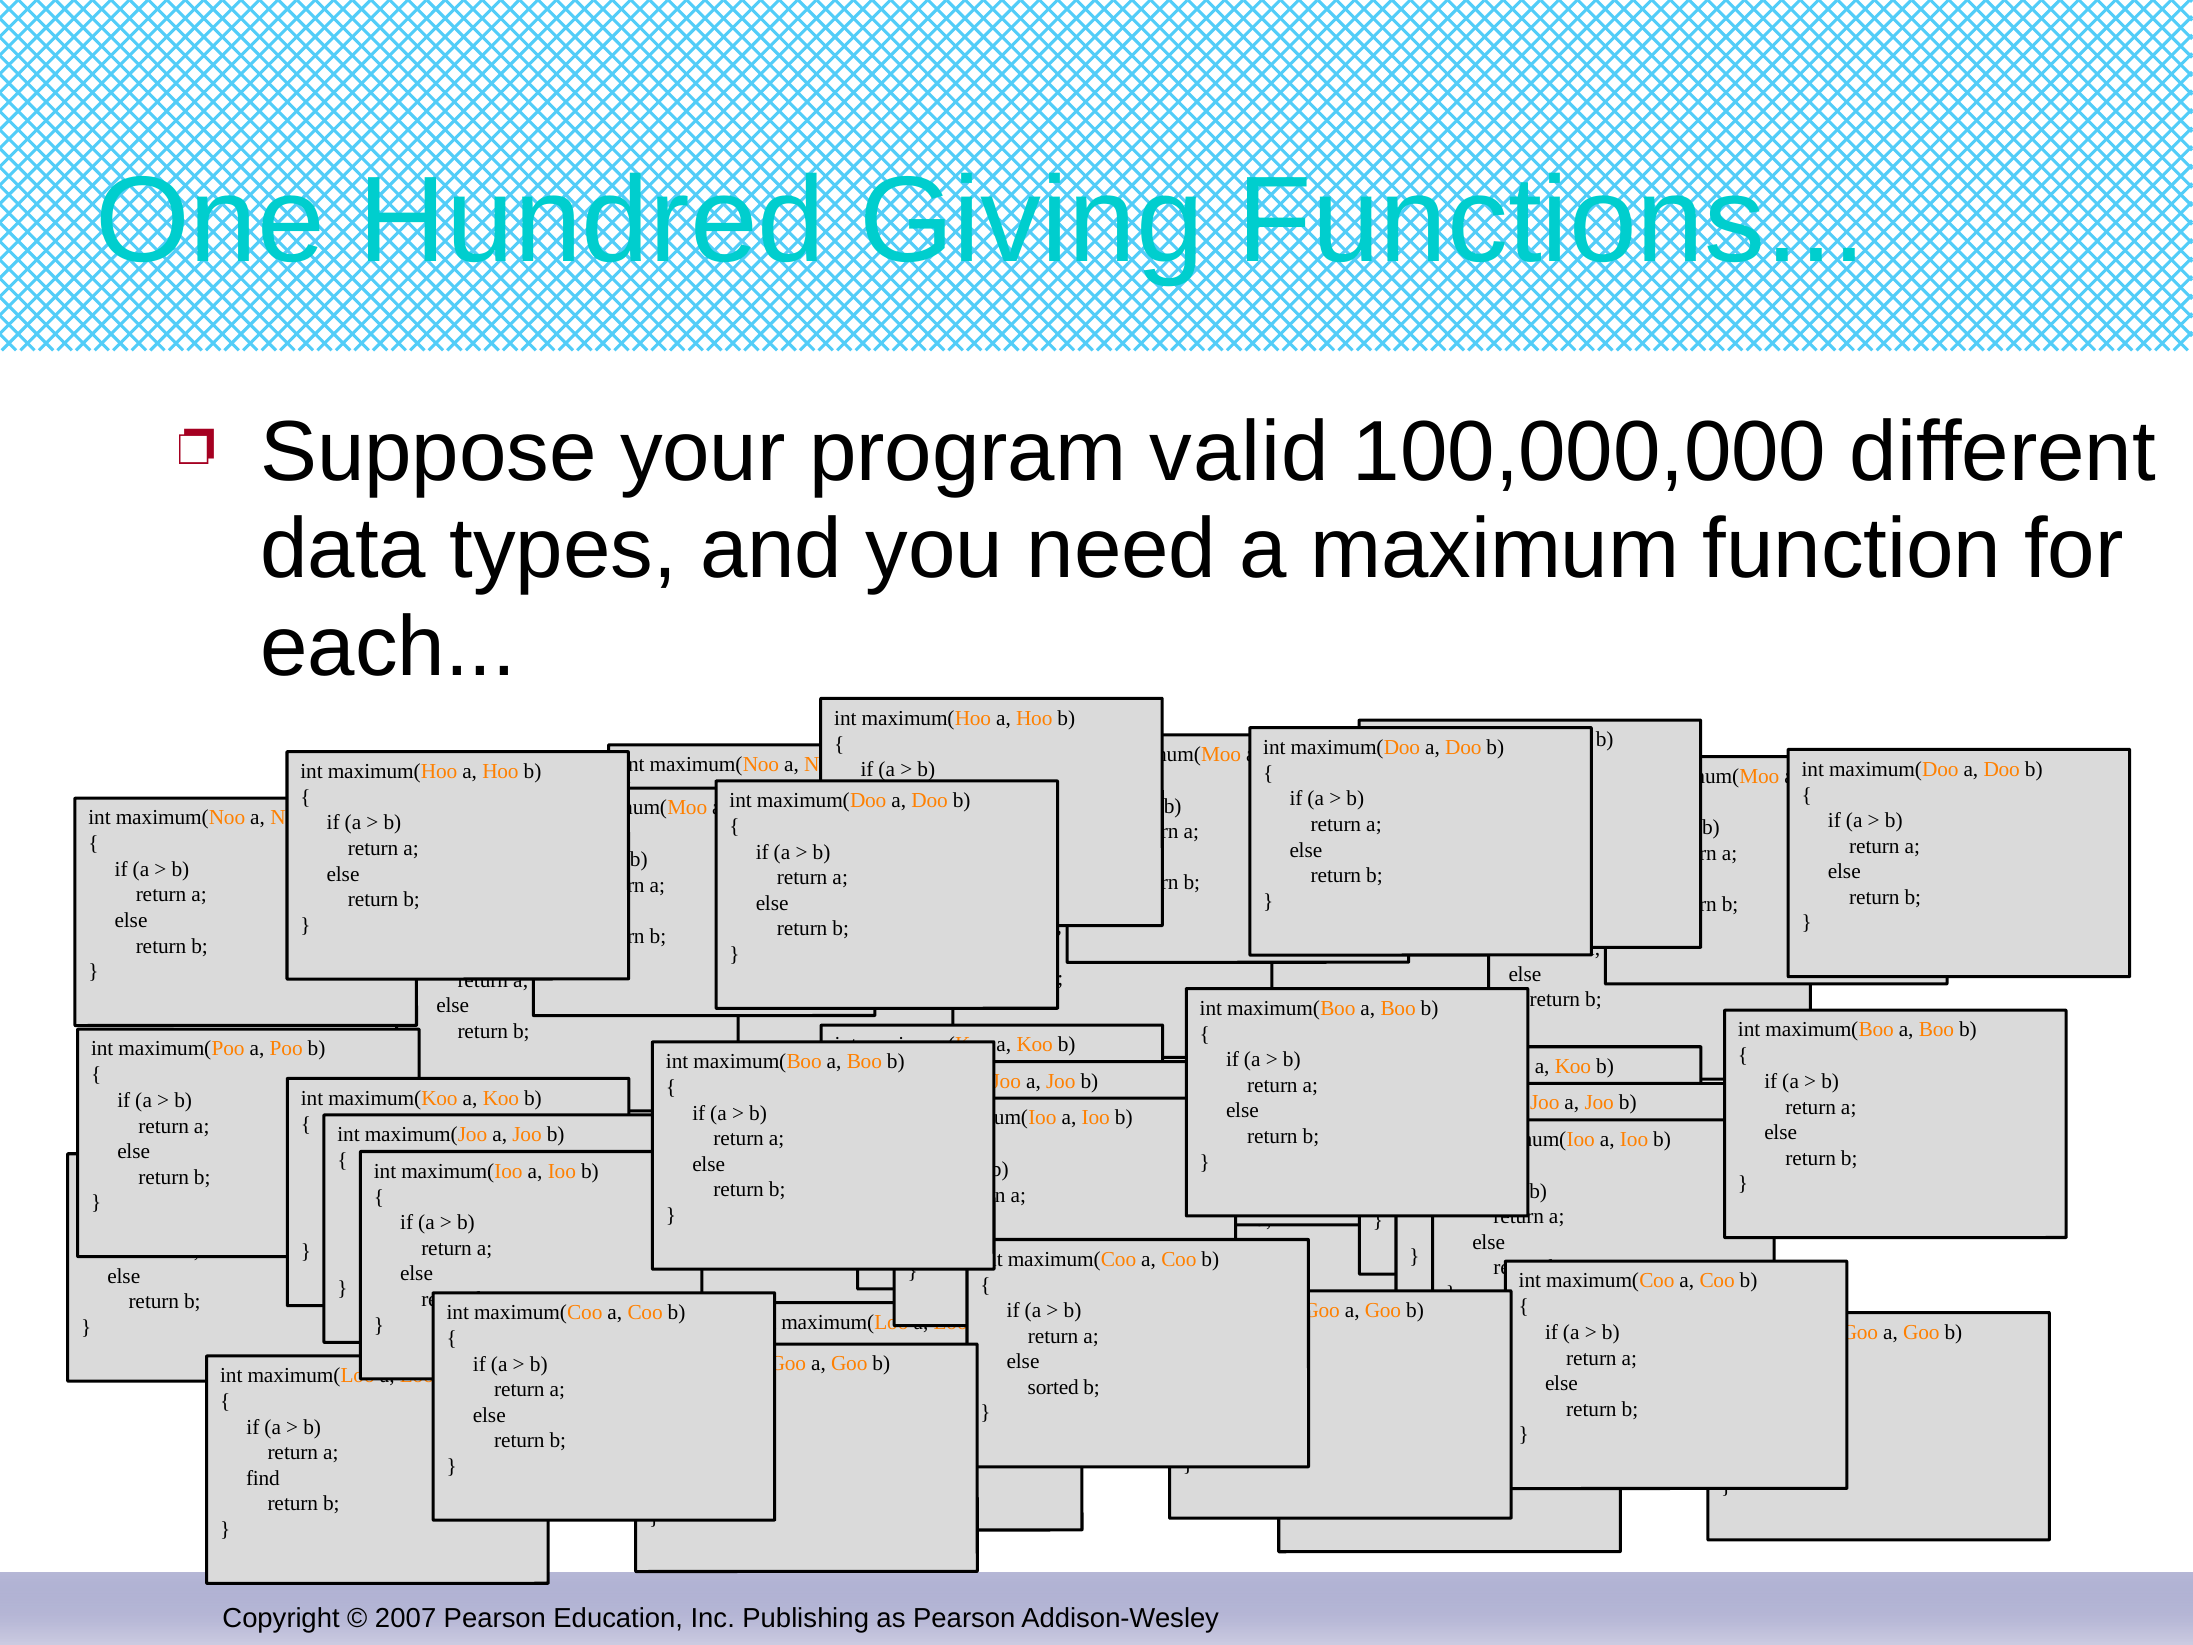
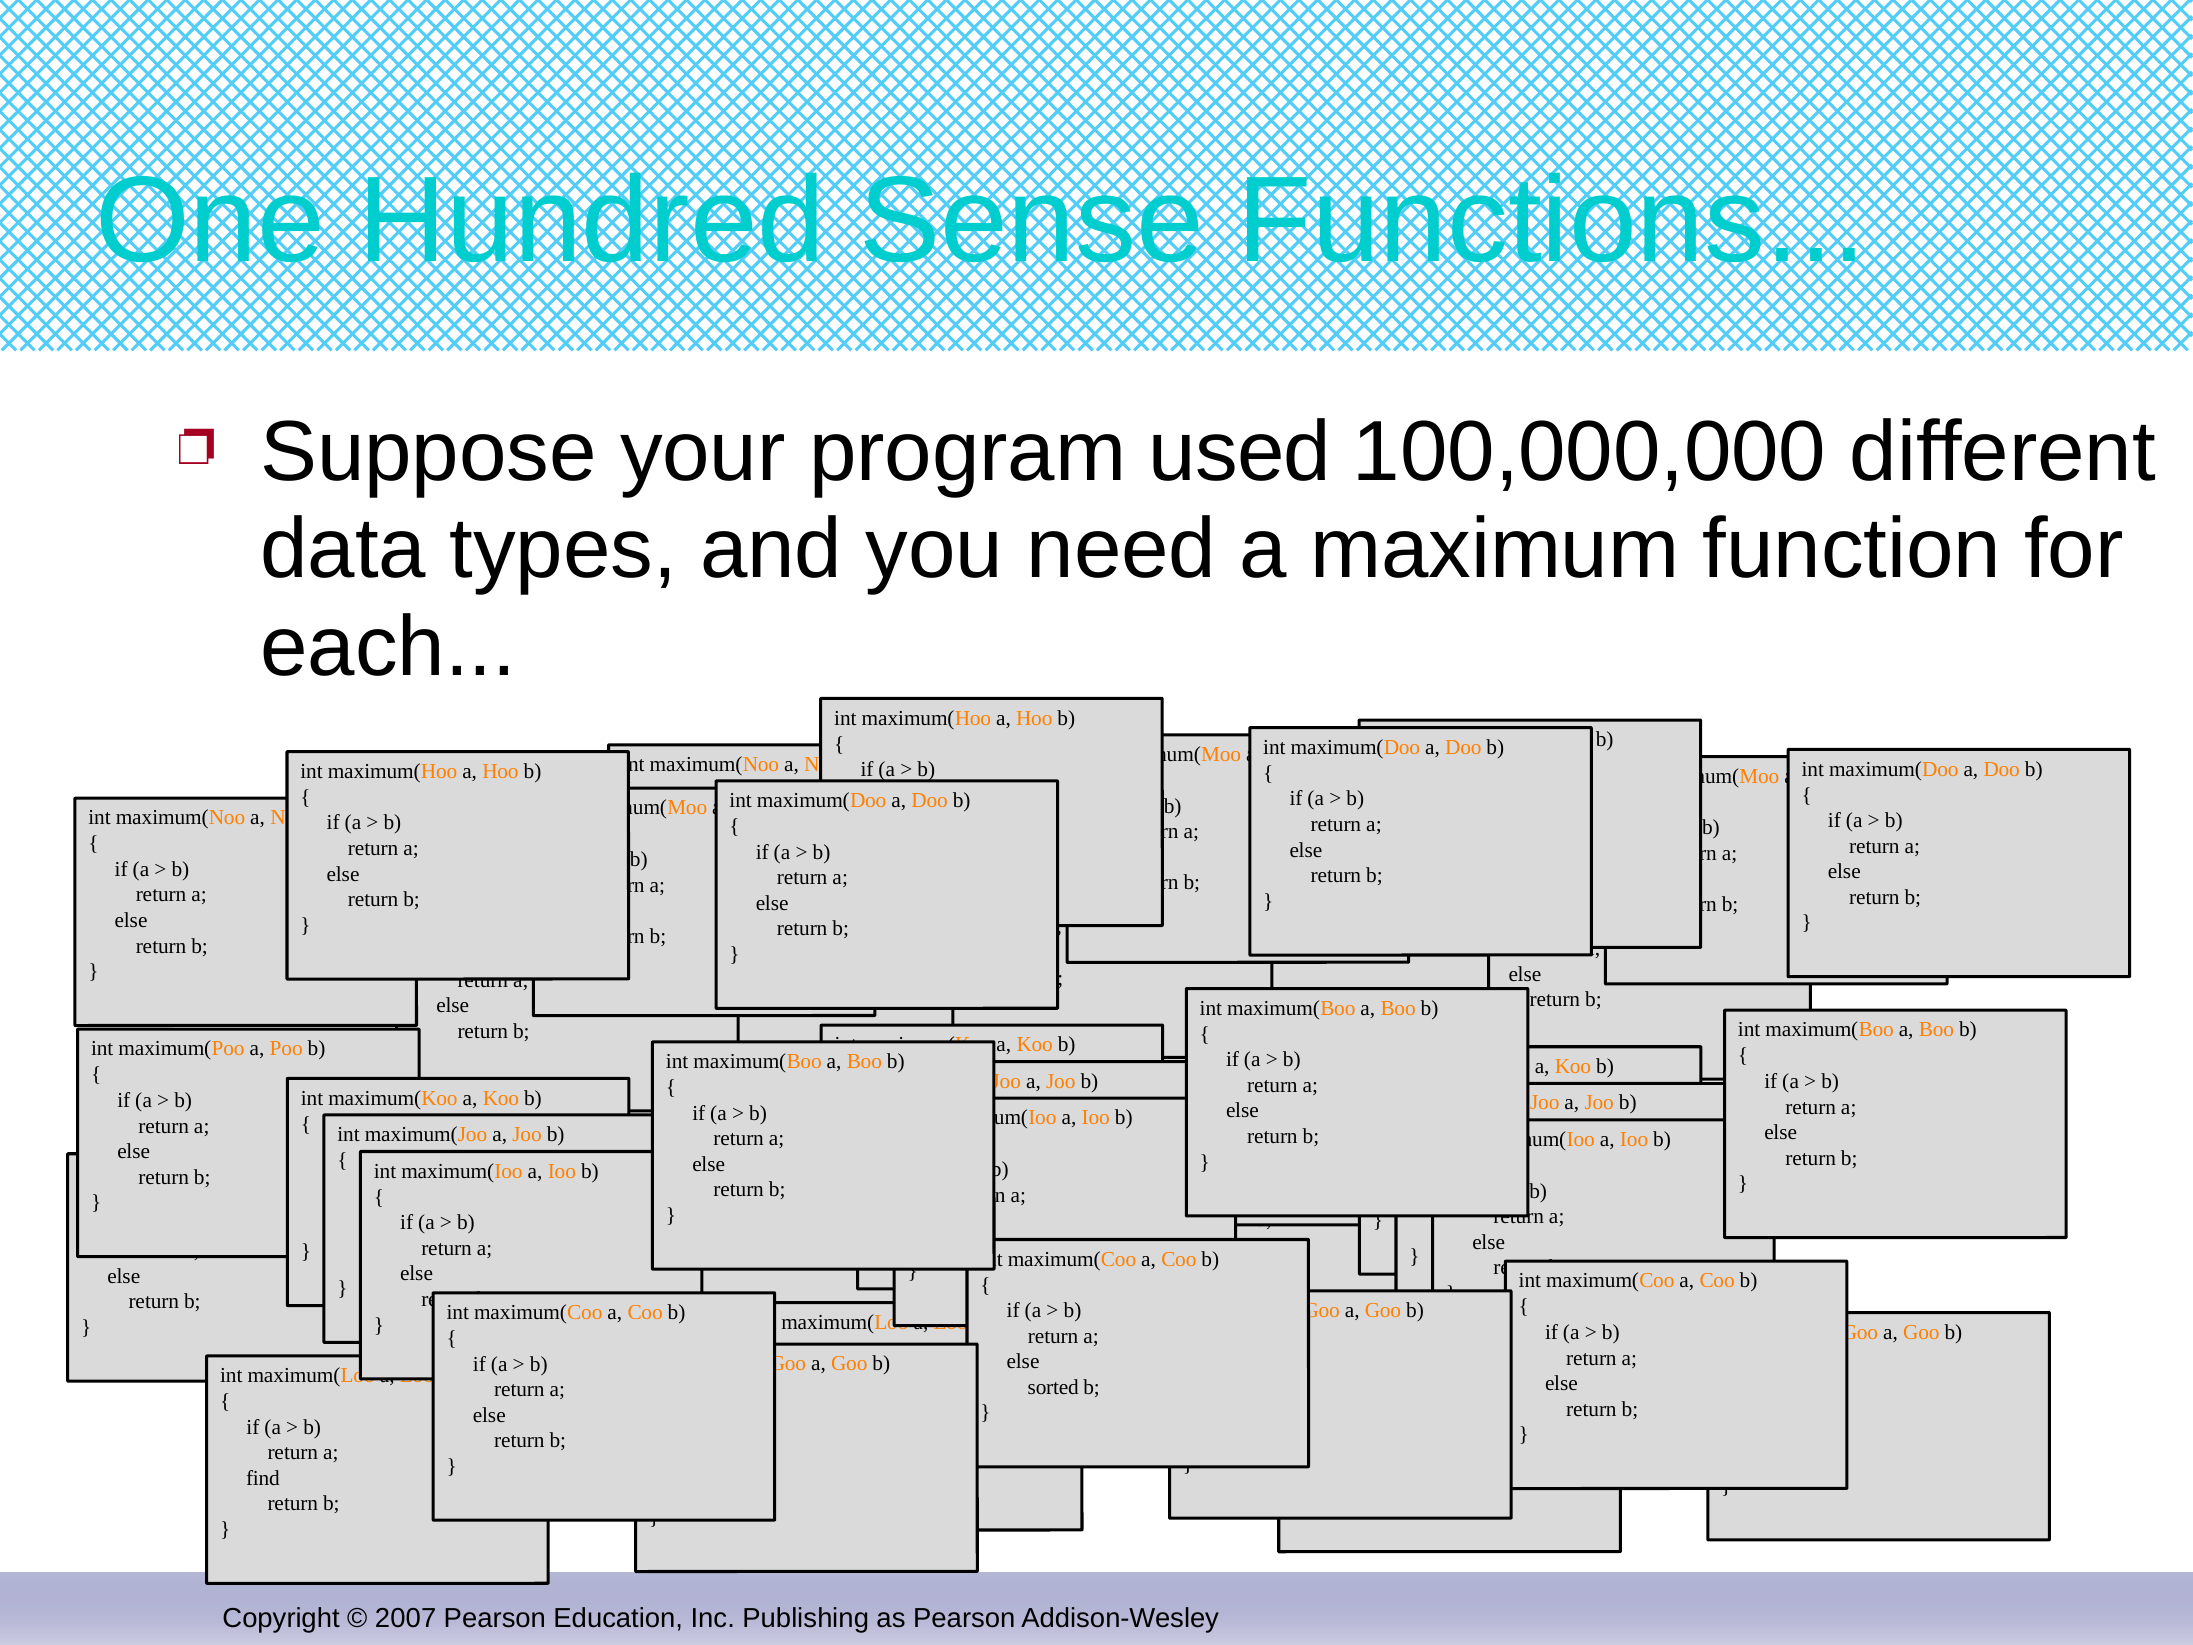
Giving: Giving -> Sense (1032, 221)
valid: valid -> used (1240, 452)
